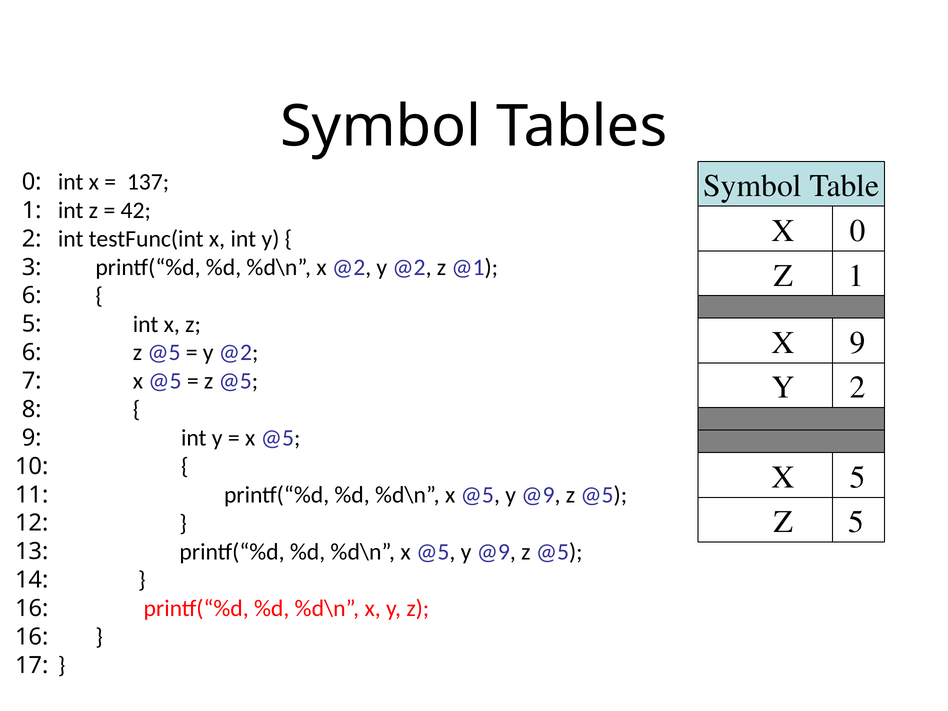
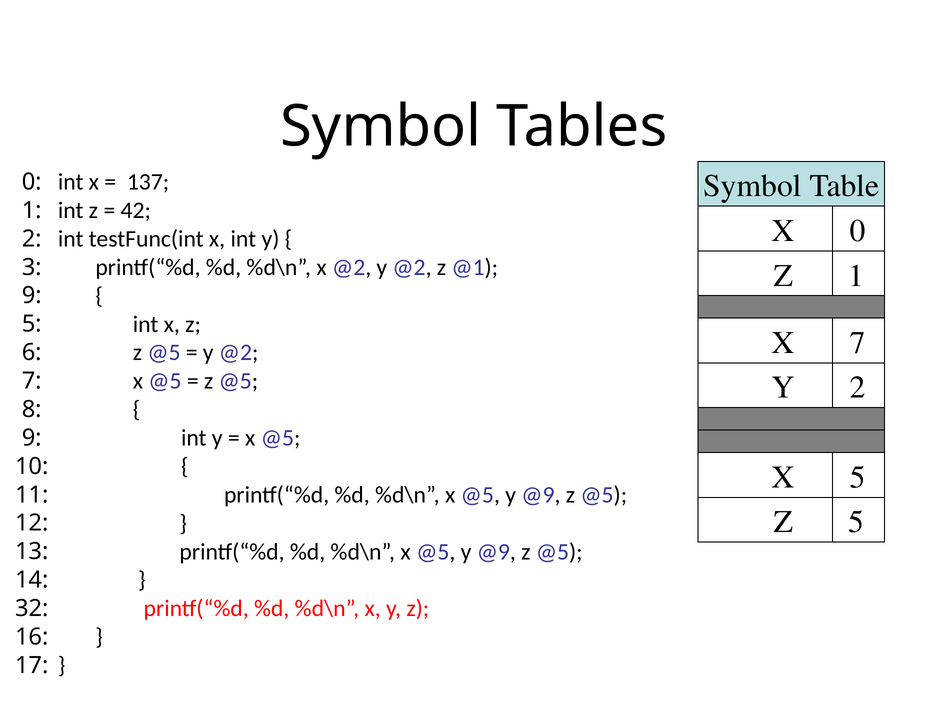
6: 6 -> 9 (32, 296)
X 9: 9 -> 7 (858, 343)
16: 16 -> 32 (32, 608)
